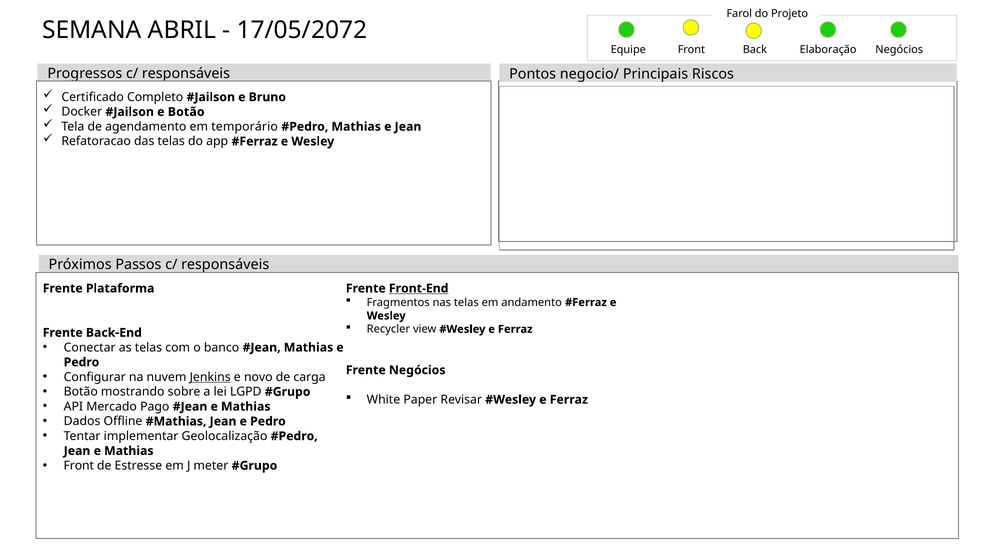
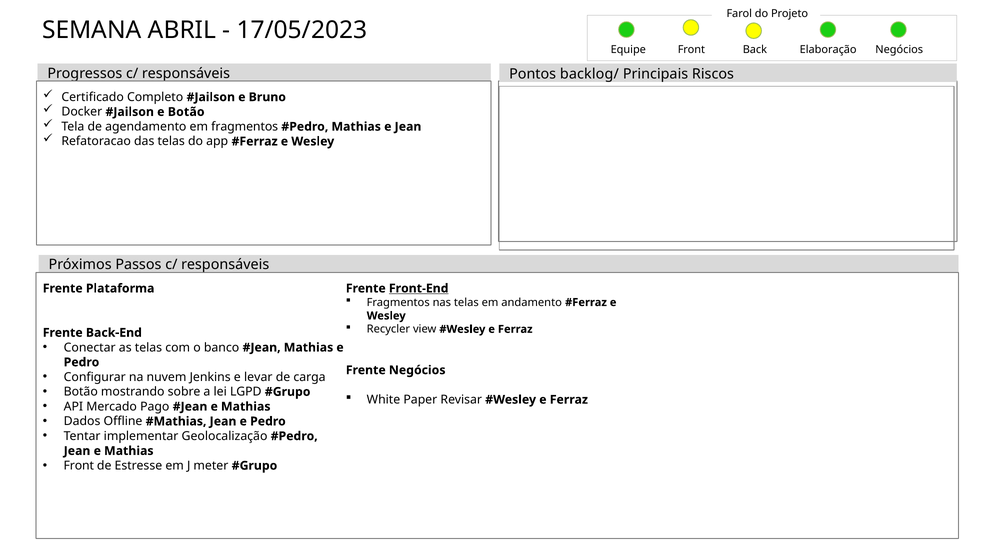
17/05/2072: 17/05/2072 -> 17/05/2023 (302, 30)
negocio/: negocio/ -> backlog/ (589, 74)
em temporário: temporário -> fragmentos (245, 127)
Jenkins underline: present -> none (210, 377)
novo: novo -> levar (258, 377)
